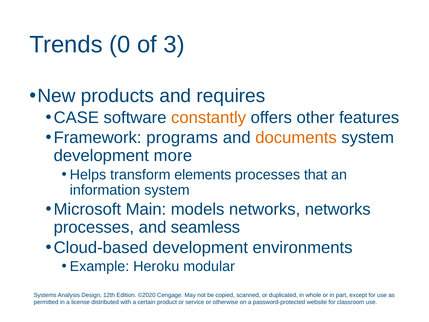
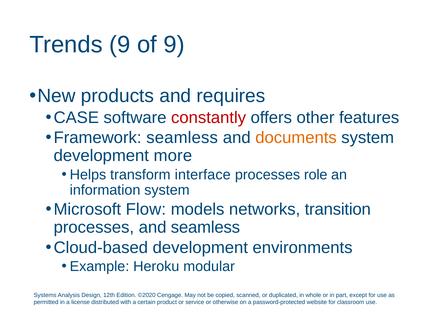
Trends 0: 0 -> 9 (120, 45)
of 3: 3 -> 9 (174, 45)
constantly colour: orange -> red (209, 117)
Framework programs: programs -> seamless (182, 138)
elements: elements -> interface (203, 175)
that: that -> role (316, 175)
Main: Main -> Flow (146, 209)
networks networks: networks -> transition (338, 209)
